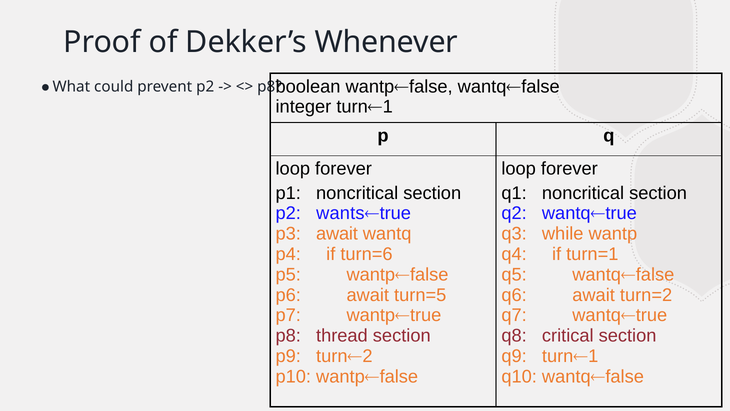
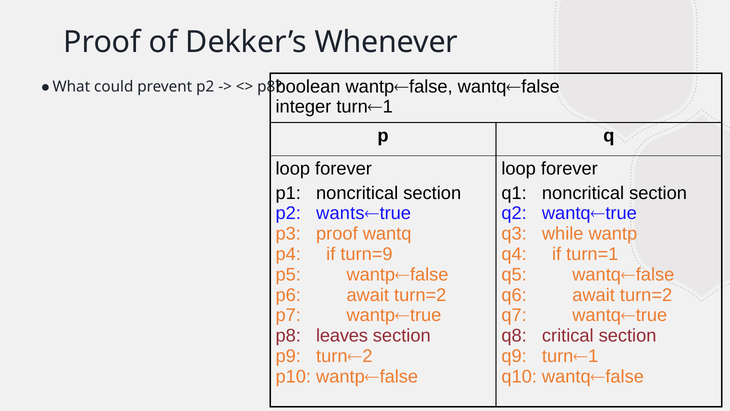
p3 await: await -> proof (337, 234)
turn=6: turn=6 -> turn=9 (366, 254)
p6 await turn=5: turn=5 -> turn=2 (420, 295)
thread: thread -> leaves (342, 335)
